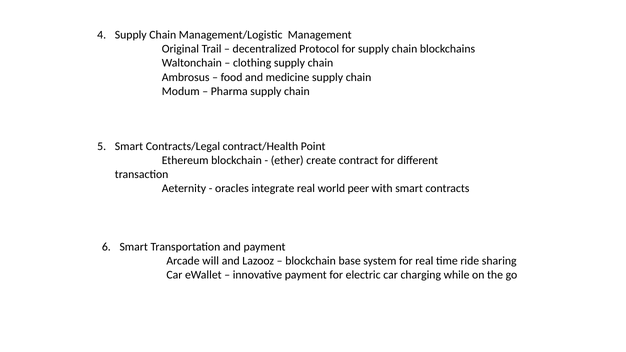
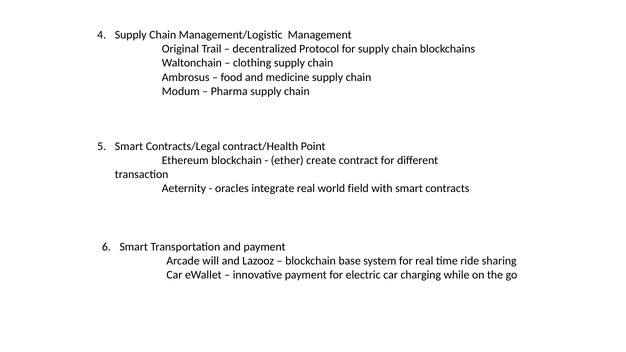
peer: peer -> field (358, 188)
